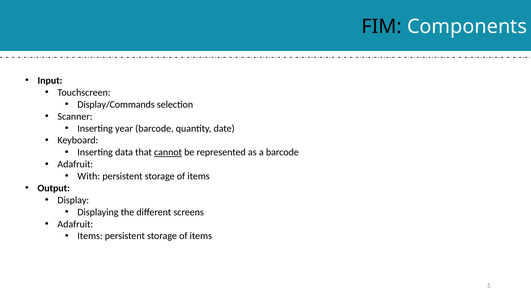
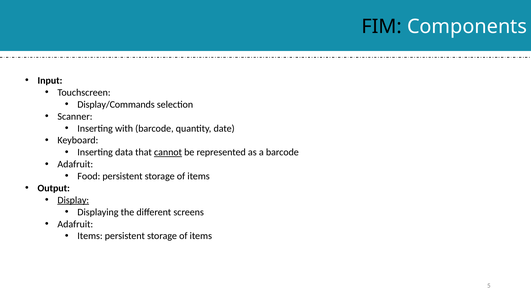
year: year -> with (124, 128)
With: With -> Food (89, 176)
Display underline: none -> present (73, 200)
